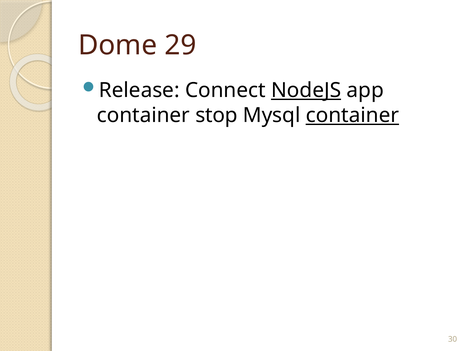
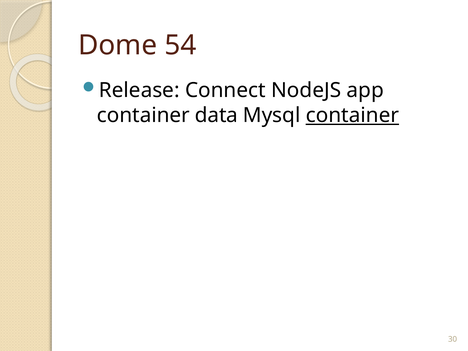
29: 29 -> 54 (180, 45)
NodeJS underline: present -> none (306, 90)
stop: stop -> data (216, 115)
